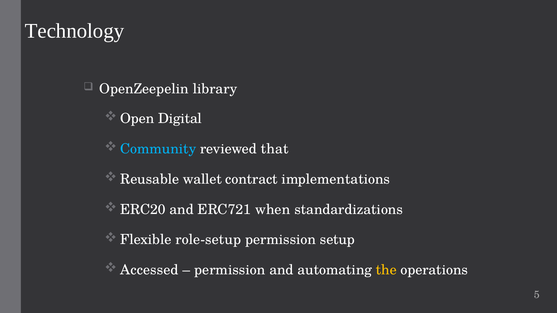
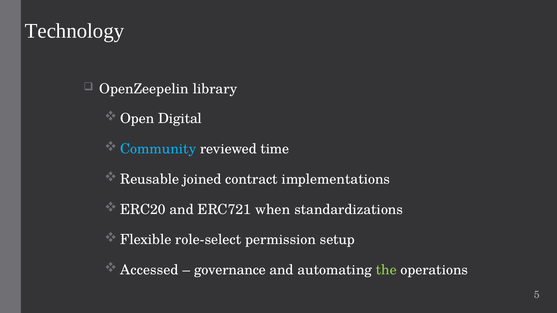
that: that -> time (275, 149)
wallet: wallet -> joined (202, 179)
role-setup: role-setup -> role-select (208, 240)
permission: permission -> governance (230, 270)
the colour: yellow -> light green (386, 270)
